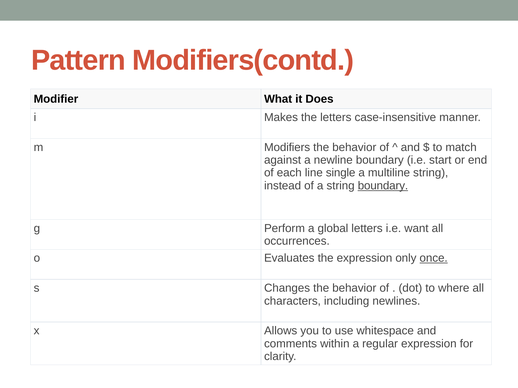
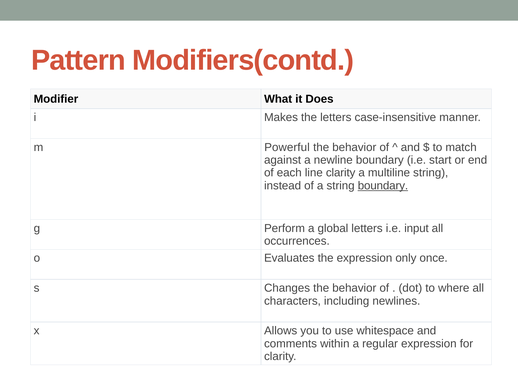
Modifiers: Modifiers -> Powerful (287, 148)
line single: single -> clarity (341, 173)
want: want -> input (416, 229)
once underline: present -> none (434, 259)
